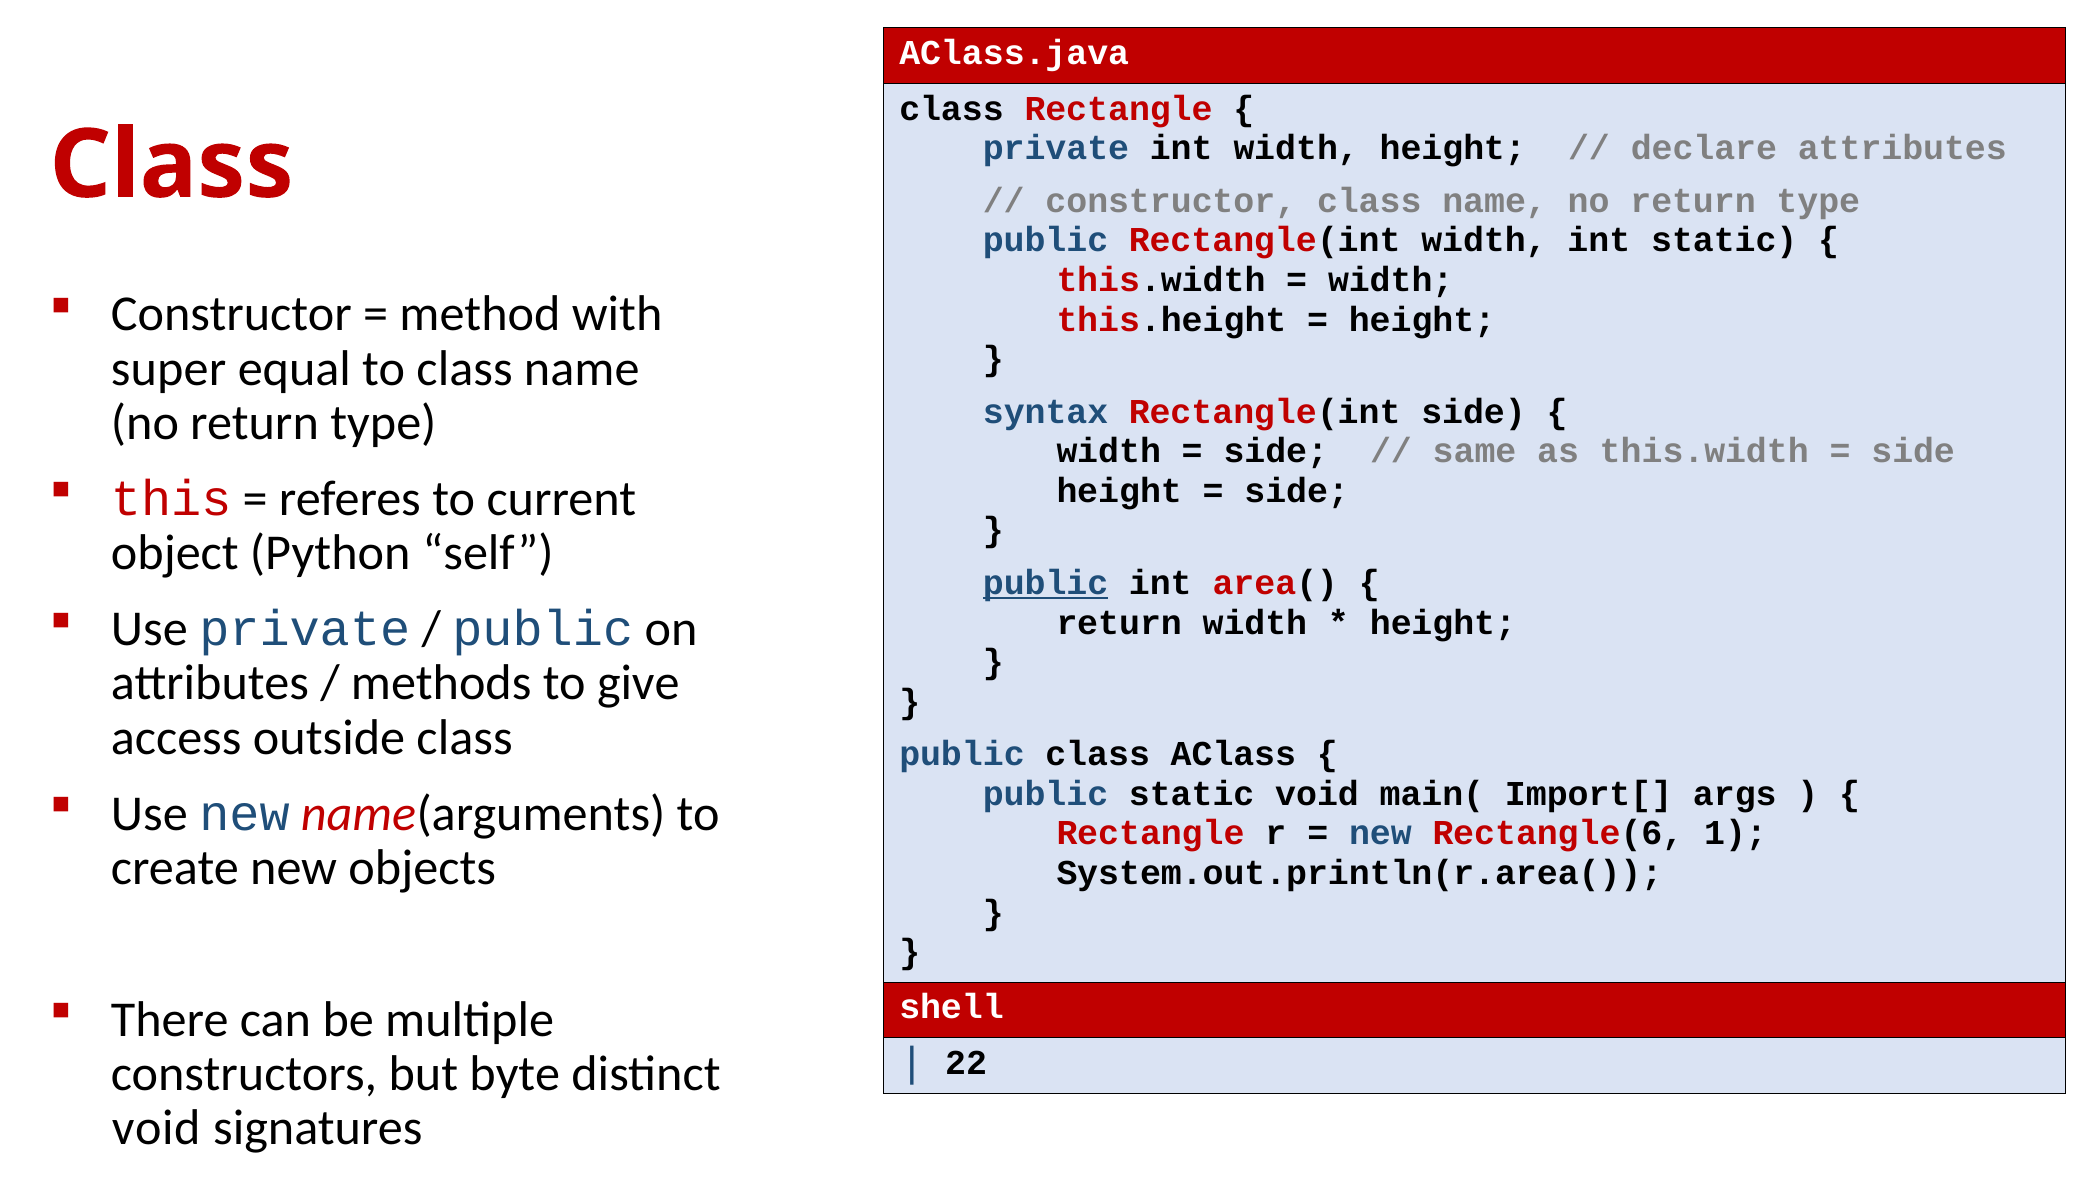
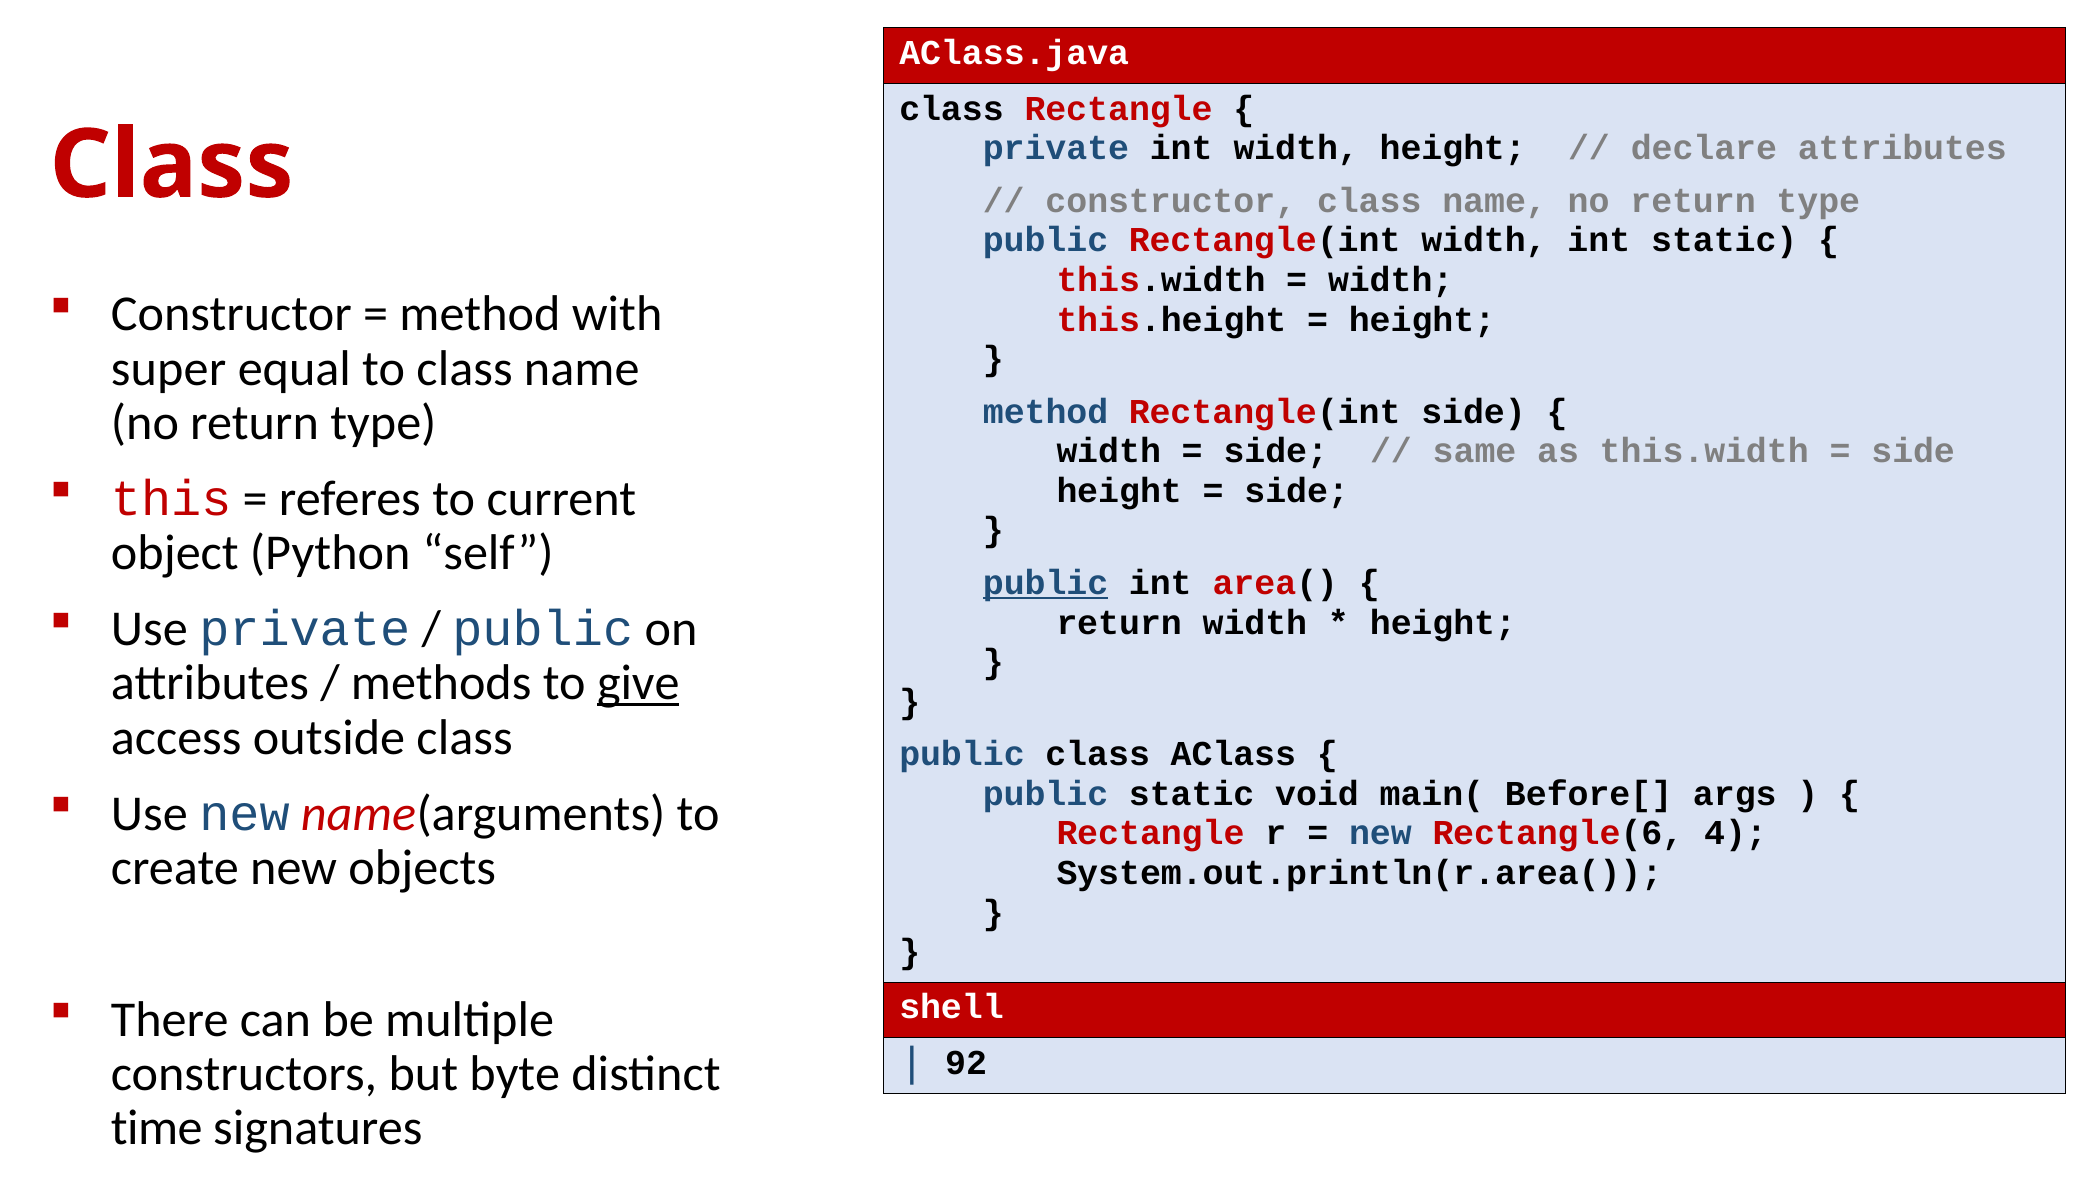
syntax: syntax -> method (1046, 412)
give underline: none -> present (638, 683)
Import[: Import[ -> Before[ (1589, 794)
1: 1 -> 4 (1735, 833)
22: 22 -> 92 (966, 1063)
void: void -> time (157, 1128)
